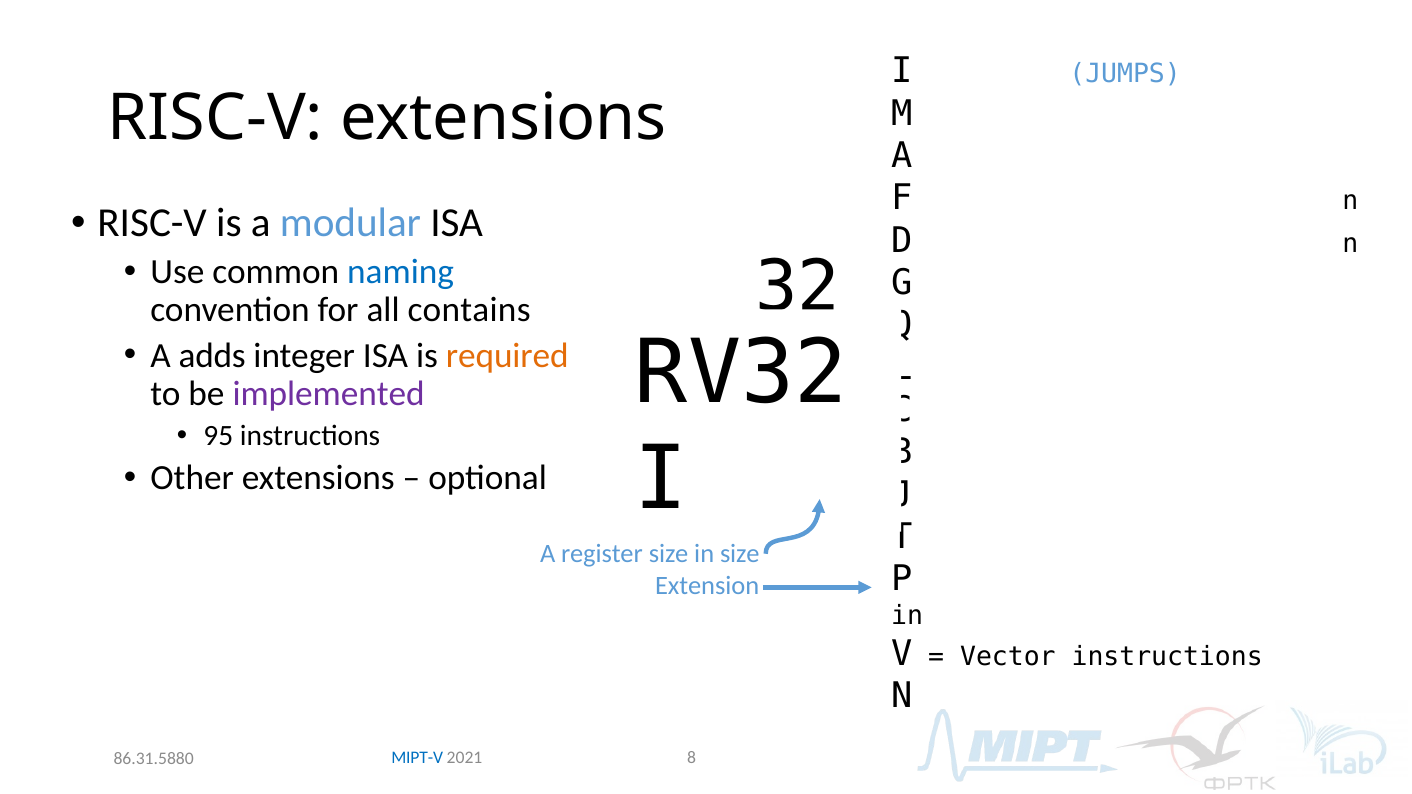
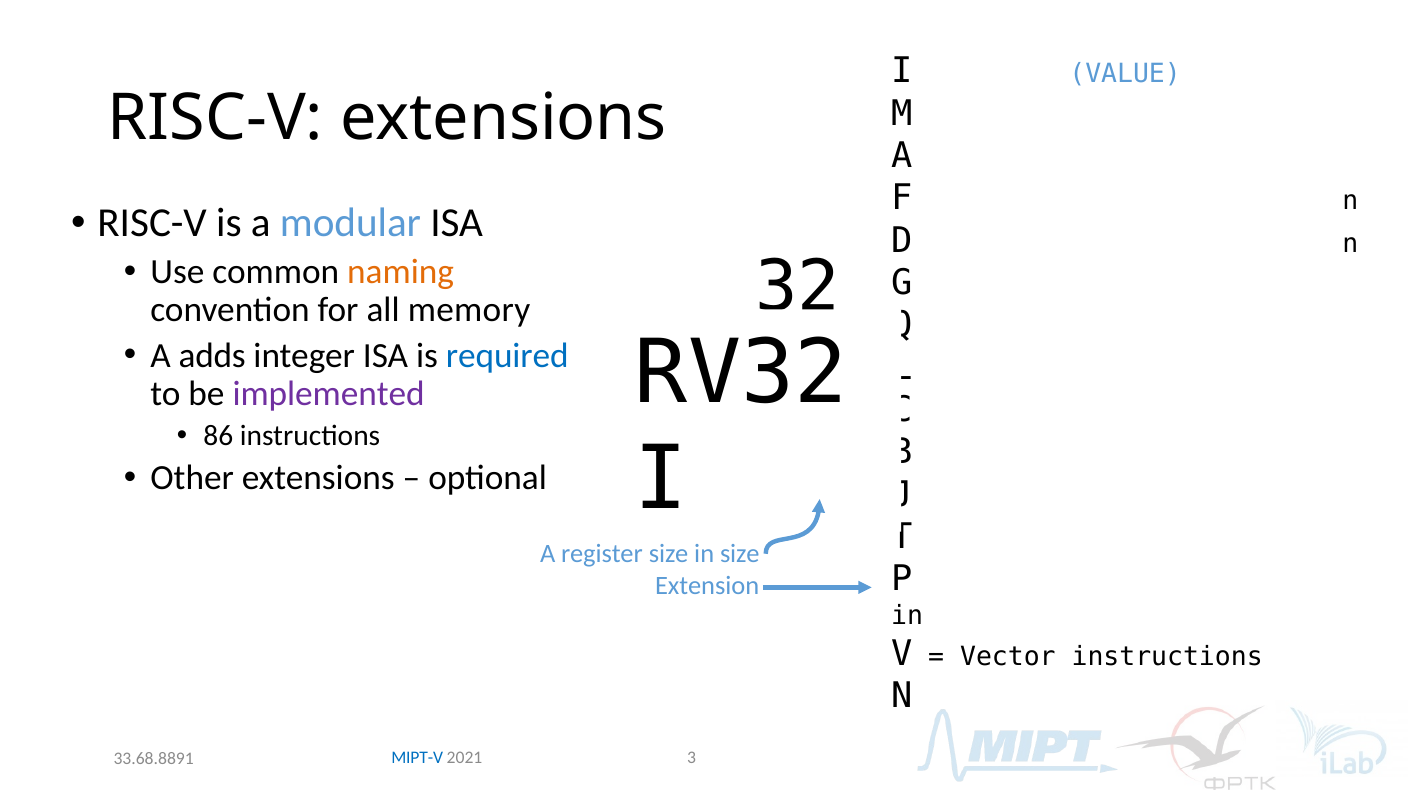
JUMPS: JUMPS -> VALUE (1125, 74)
naming colour: blue -> orange (401, 272)
contains: contains -> memory (469, 310)
required colour: orange -> blue (507, 356)
95: 95 -> 86 (218, 436)
8: 8 -> 3 (692, 758)
86.31.5880: 86.31.5880 -> 33.68.8891 (154, 758)
